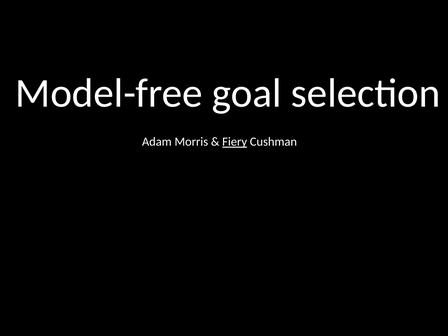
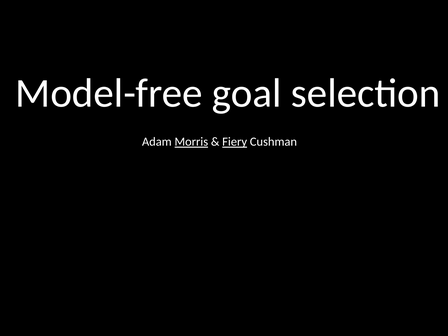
Morris underline: none -> present (191, 142)
